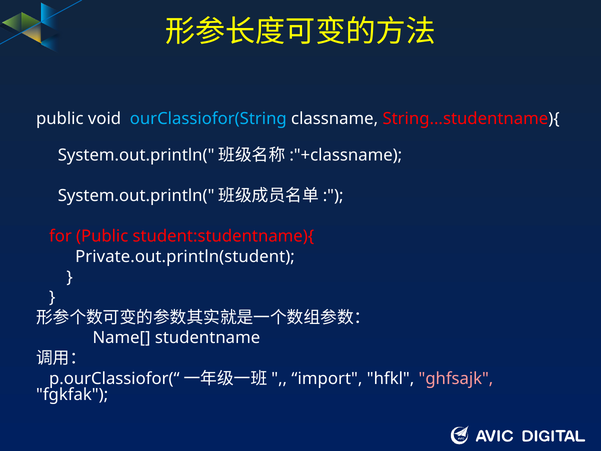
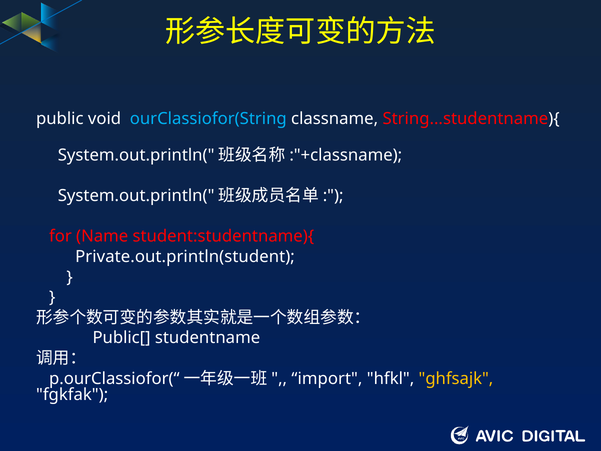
for Public: Public -> Name (102, 236)
Name[: Name[ -> Public[ (122, 338)
ghfsajk colour: pink -> yellow (456, 378)
